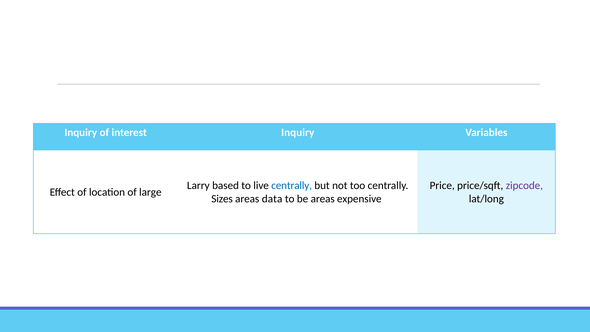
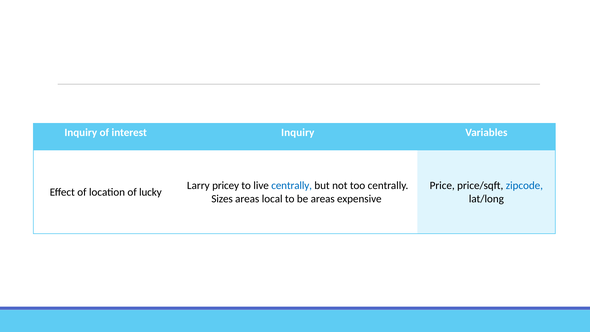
based: based -> pricey (226, 185)
zipcode colour: purple -> blue (524, 185)
large: large -> lucky (150, 192)
data: data -> local (272, 199)
